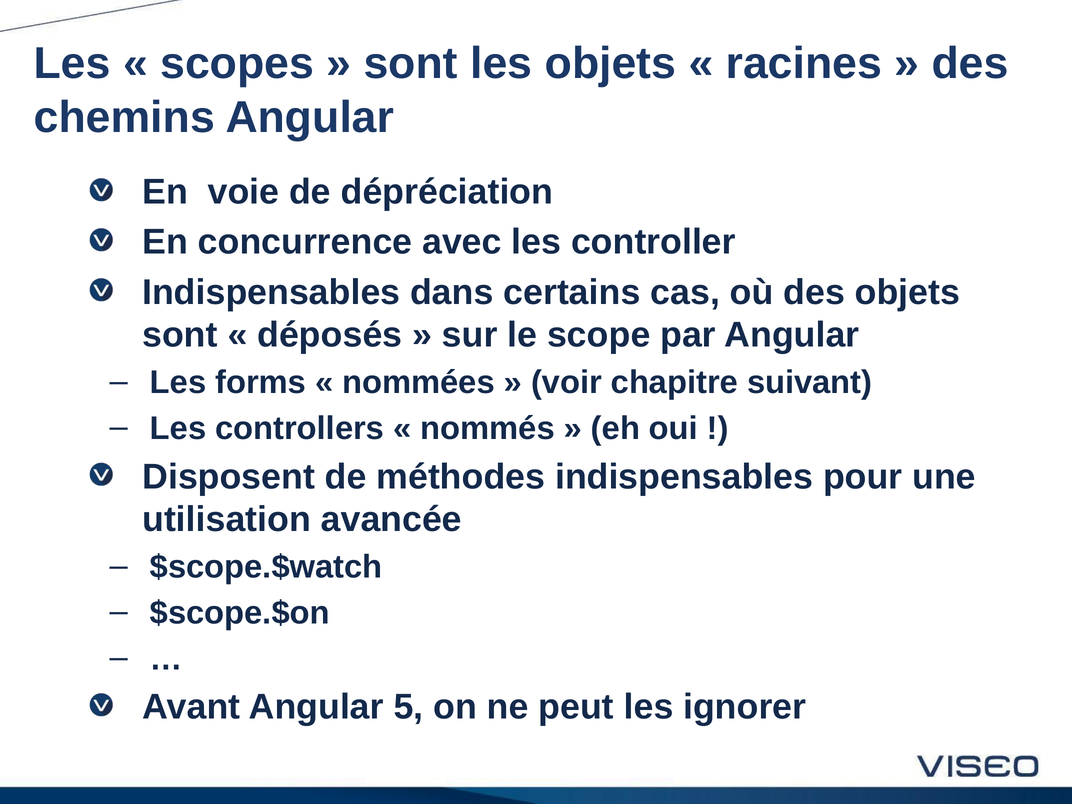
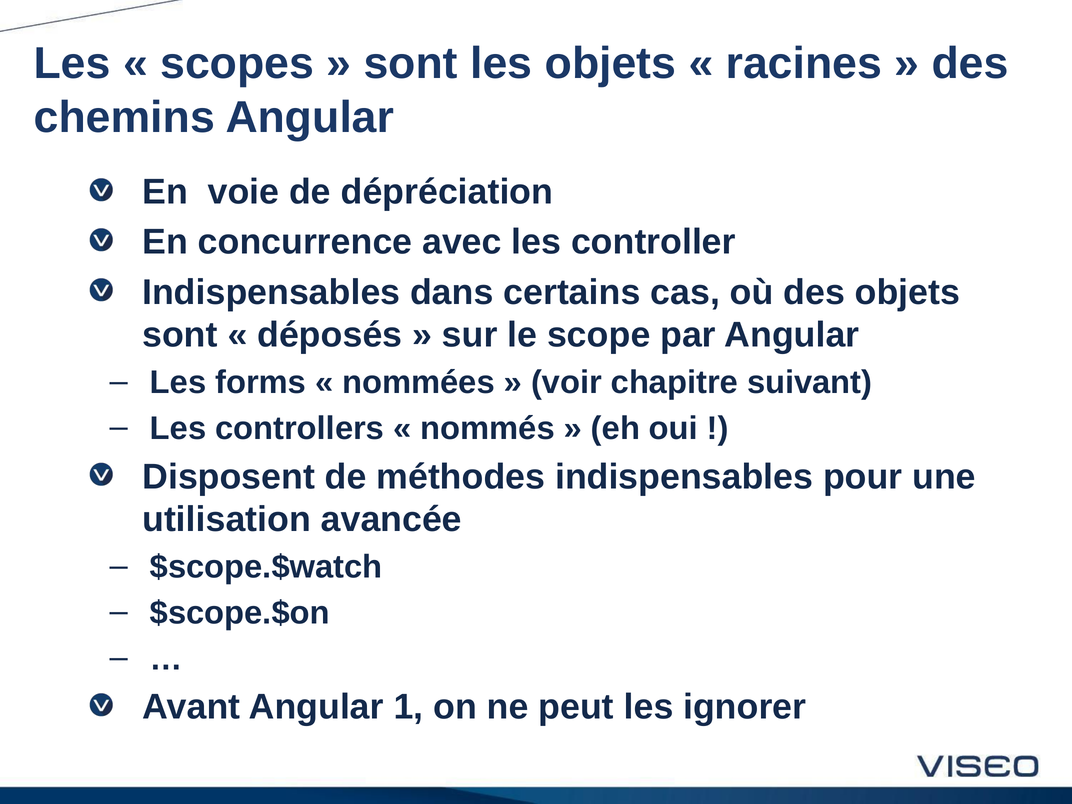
5: 5 -> 1 (408, 707)
